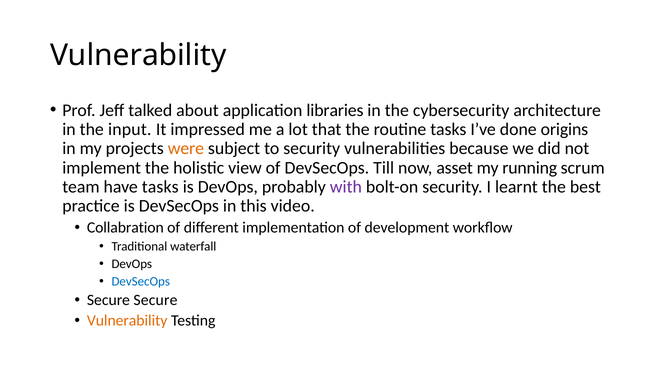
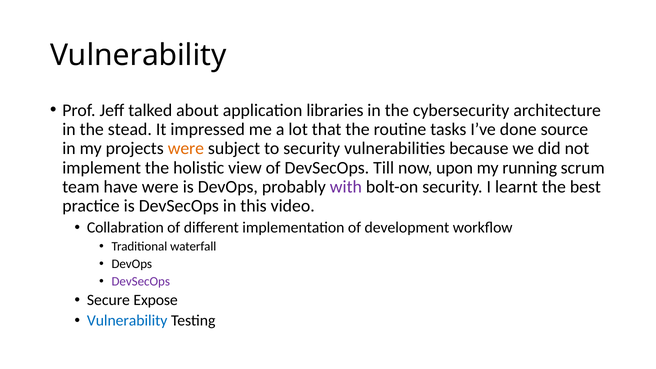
input: input -> stead (130, 129)
origins: origins -> source (564, 129)
asset: asset -> upon (455, 168)
have tasks: tasks -> were (160, 187)
DevSecOps colour: blue -> purple (141, 281)
Secure Secure: Secure -> Expose (156, 300)
Vulnerability colour: orange -> blue (127, 321)
